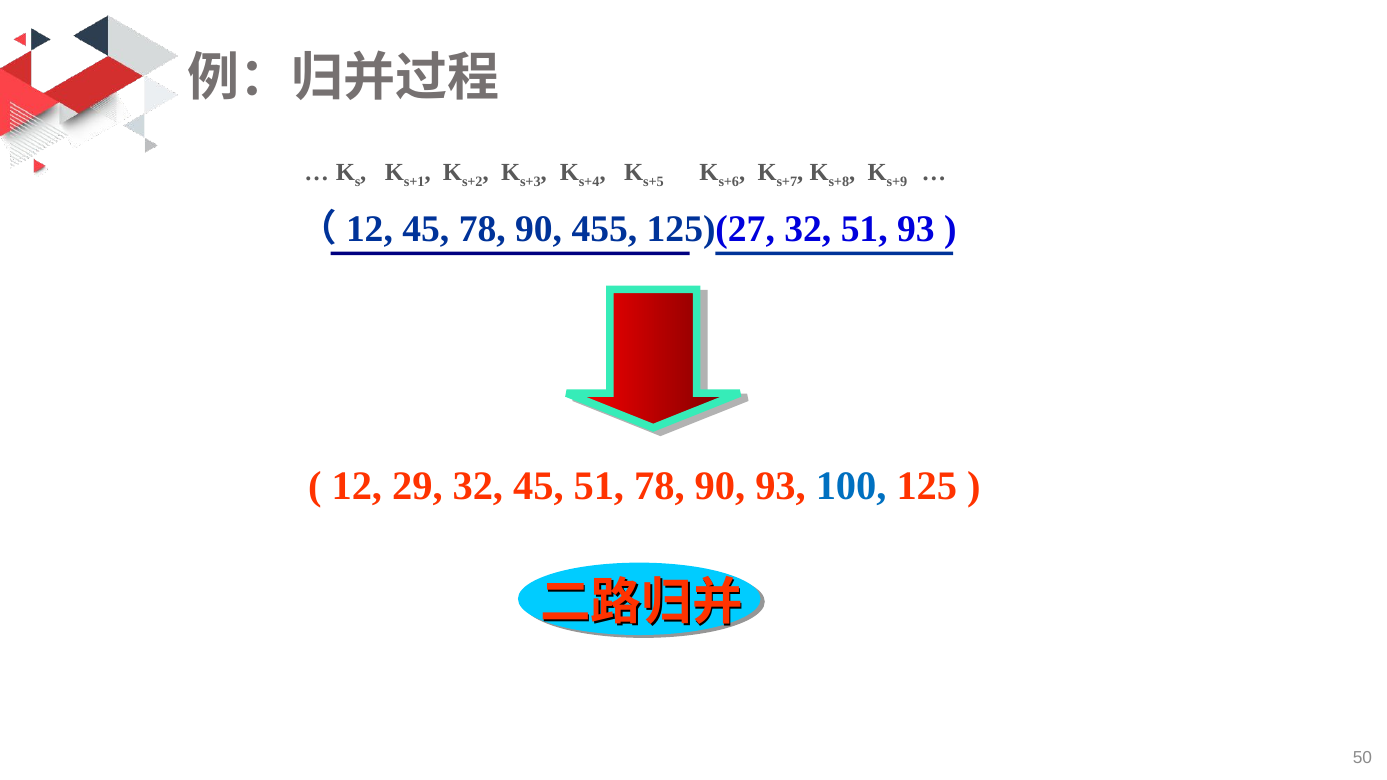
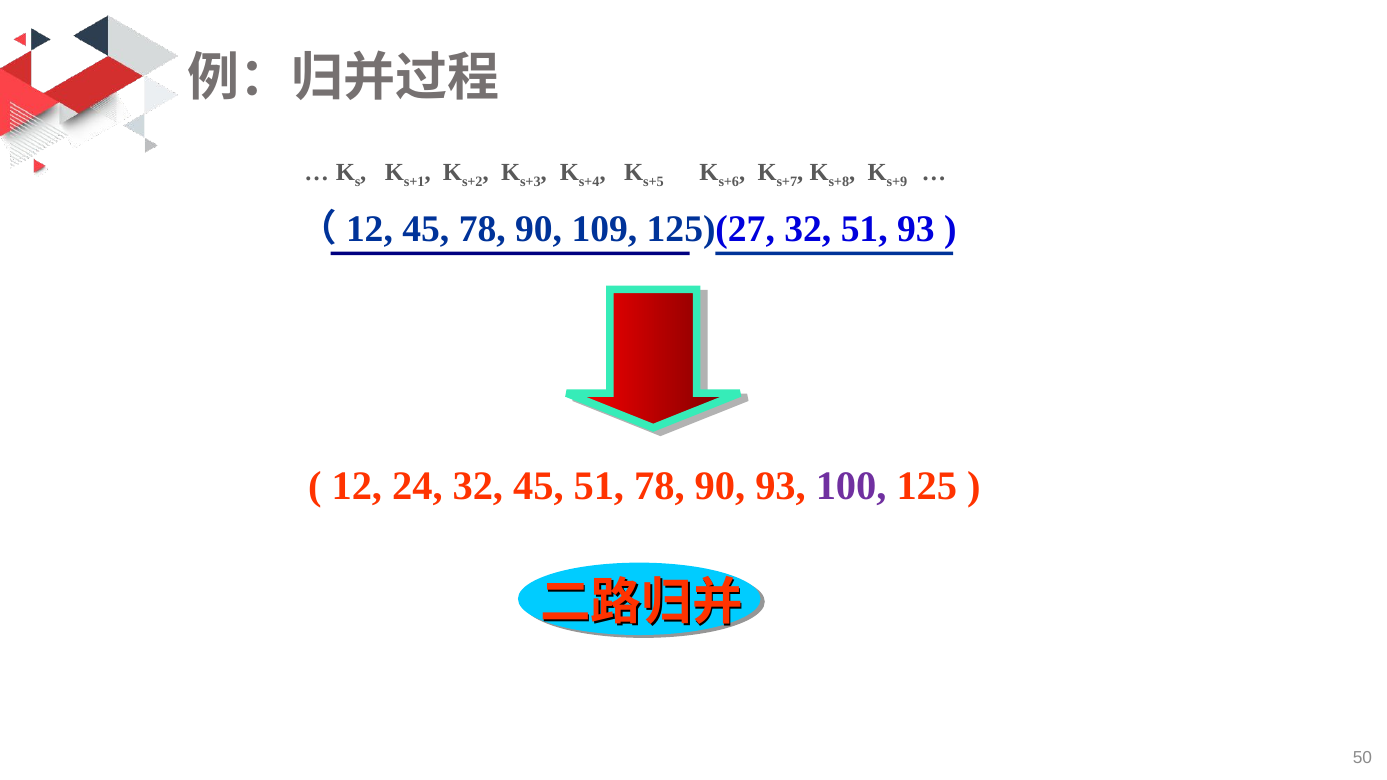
455: 455 -> 109 (604, 229)
29: 29 -> 24 (417, 486)
100 colour: blue -> purple (851, 486)
